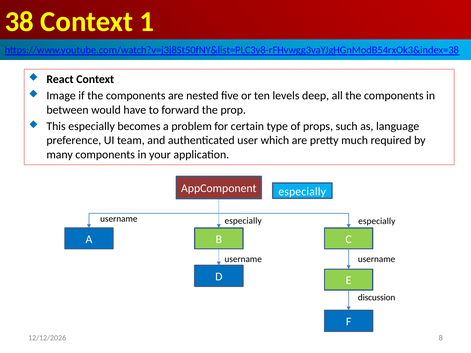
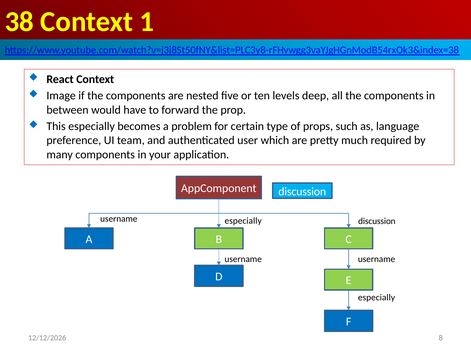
especially: especially -> discussion (302, 192)
especially: especially -> discussion (377, 221)
discussion: discussion -> especially (377, 298)
